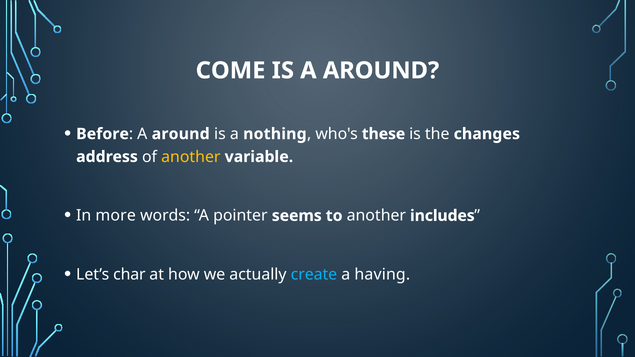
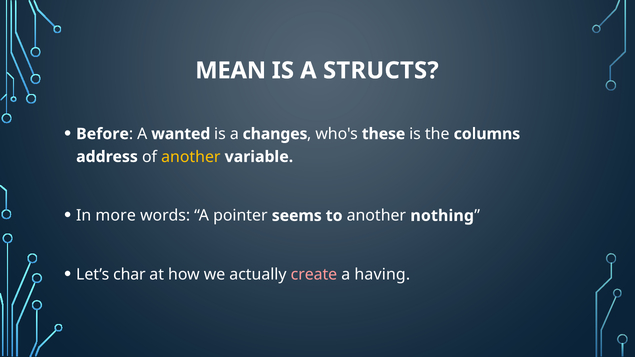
COME: COME -> MEAN (231, 71)
IS A AROUND: AROUND -> STRUCTS (381, 71)
around: around -> wanted (181, 134)
nothing: nothing -> changes (275, 134)
changes: changes -> columns (487, 134)
includes: includes -> nothing (442, 216)
create colour: light blue -> pink (314, 275)
